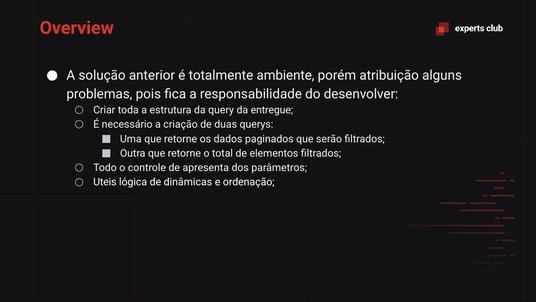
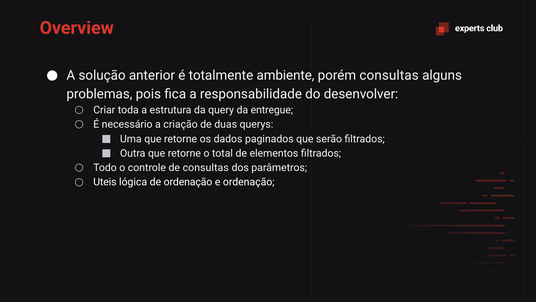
porém atribuição: atribuição -> consultas (389, 75)
de apresenta: apresenta -> consultas (206, 167)
de dinâmicas: dinâmicas -> ordenação (188, 182)
